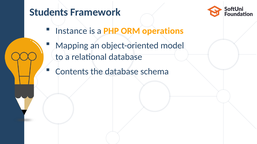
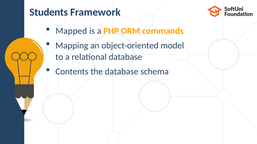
Instance: Instance -> Mapped (71, 31)
operations: operations -> commands (163, 31)
